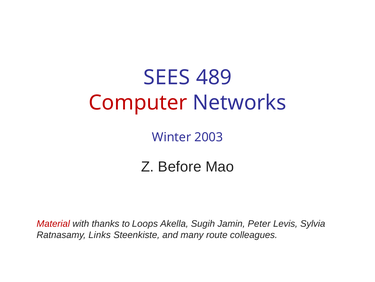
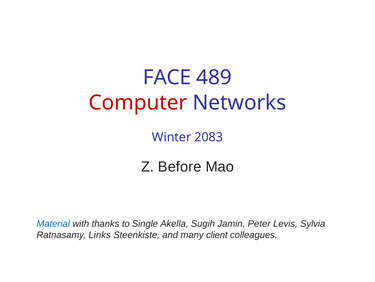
SEES: SEES -> FACE (167, 77)
2003: 2003 -> 2083 (209, 137)
Material colour: red -> blue (53, 223)
Loops: Loops -> Single (145, 223)
route: route -> client (217, 234)
